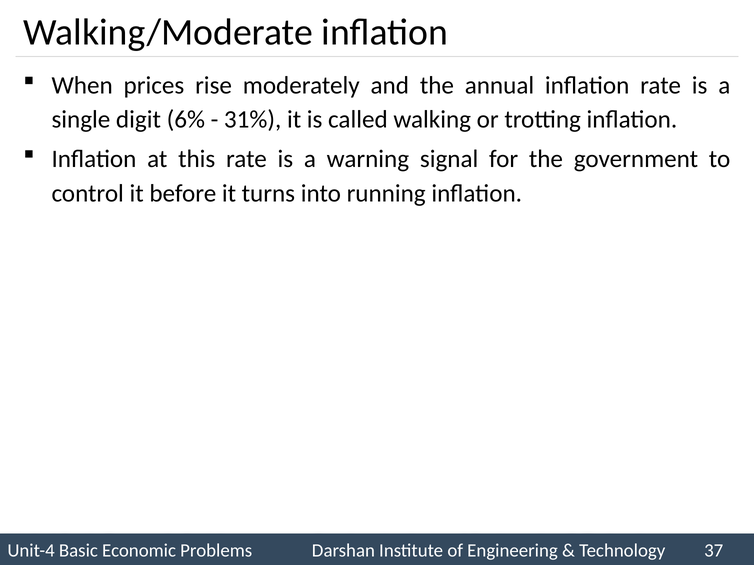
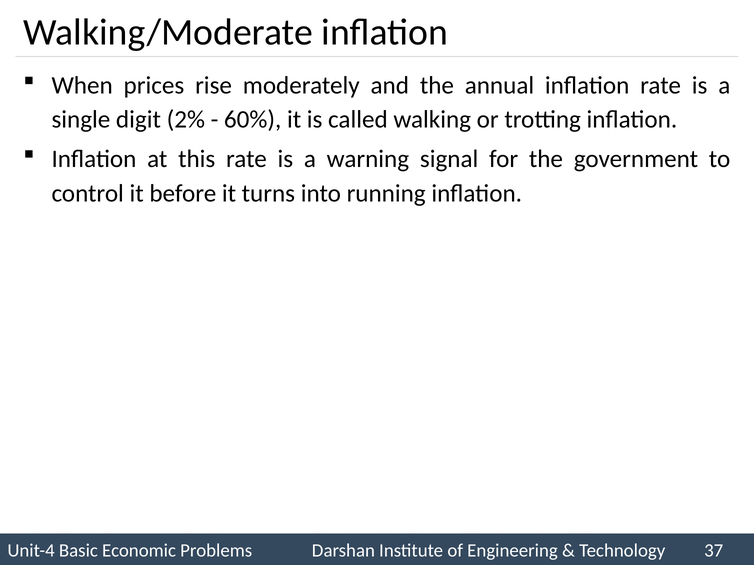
6%: 6% -> 2% (186, 120)
31%: 31% -> 60% (253, 120)
